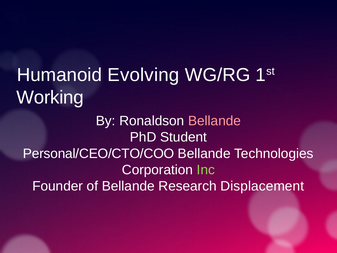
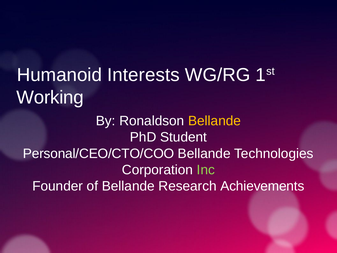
Evolving: Evolving -> Interests (143, 75)
Bellande colour: pink -> yellow (214, 121)
Displacement: Displacement -> Achievements (262, 186)
